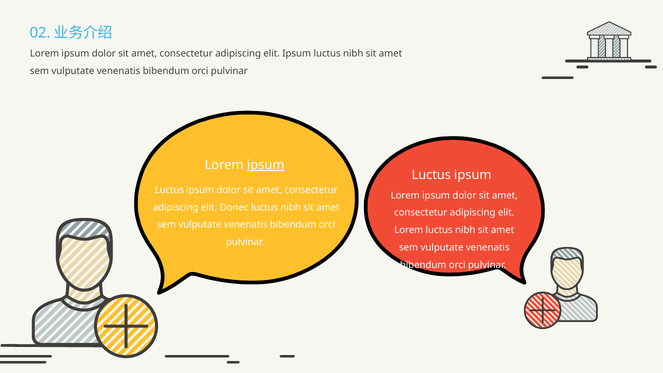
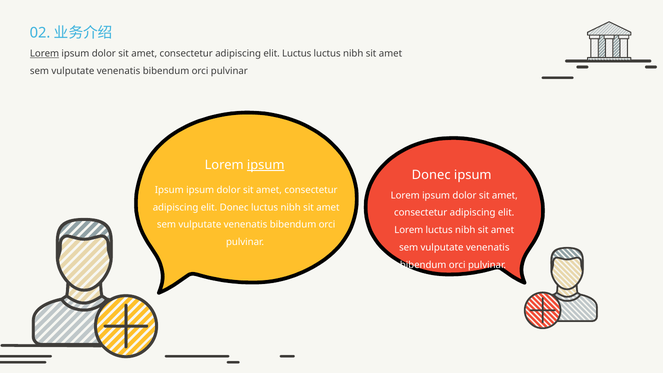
Lorem underline: none -> present (45, 53)
elit Ipsum: Ipsum -> Luctus (297, 53)
Luctus: Luctus -> Donec (431, 175)
Luctus: Luctus -> Ipsum (169, 190)
